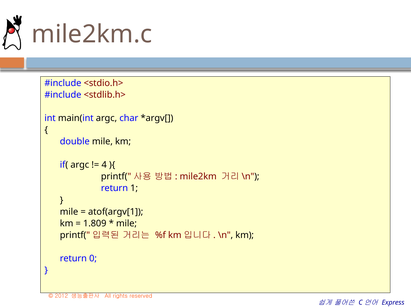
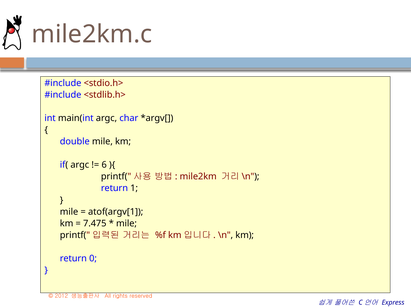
4: 4 -> 6 (104, 165)
1.809: 1.809 -> 7.475 (95, 224)
